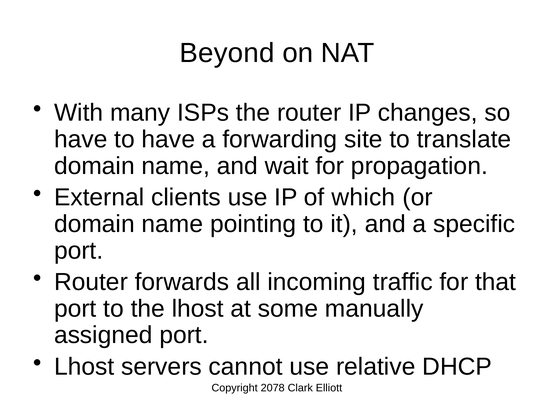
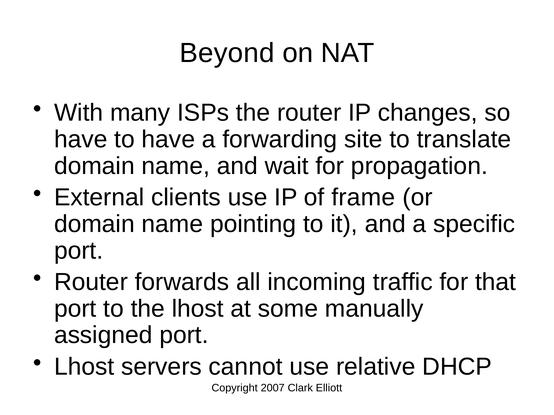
which: which -> frame (363, 198)
2078: 2078 -> 2007 (273, 388)
